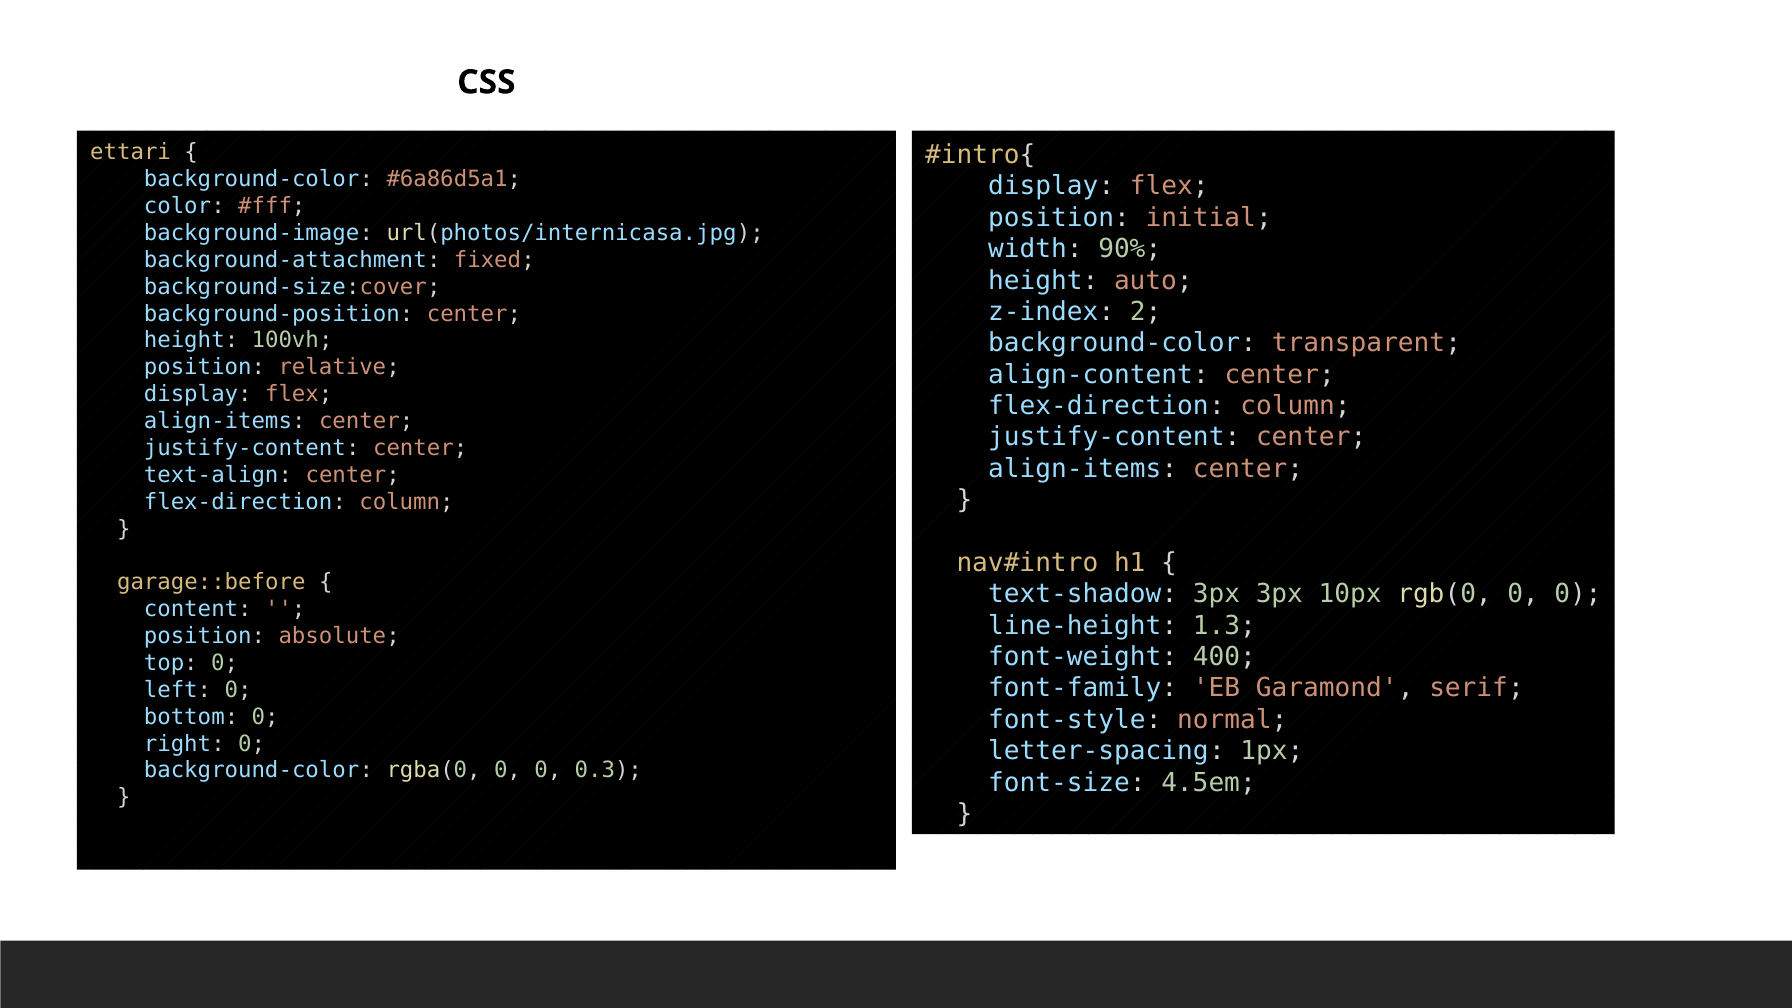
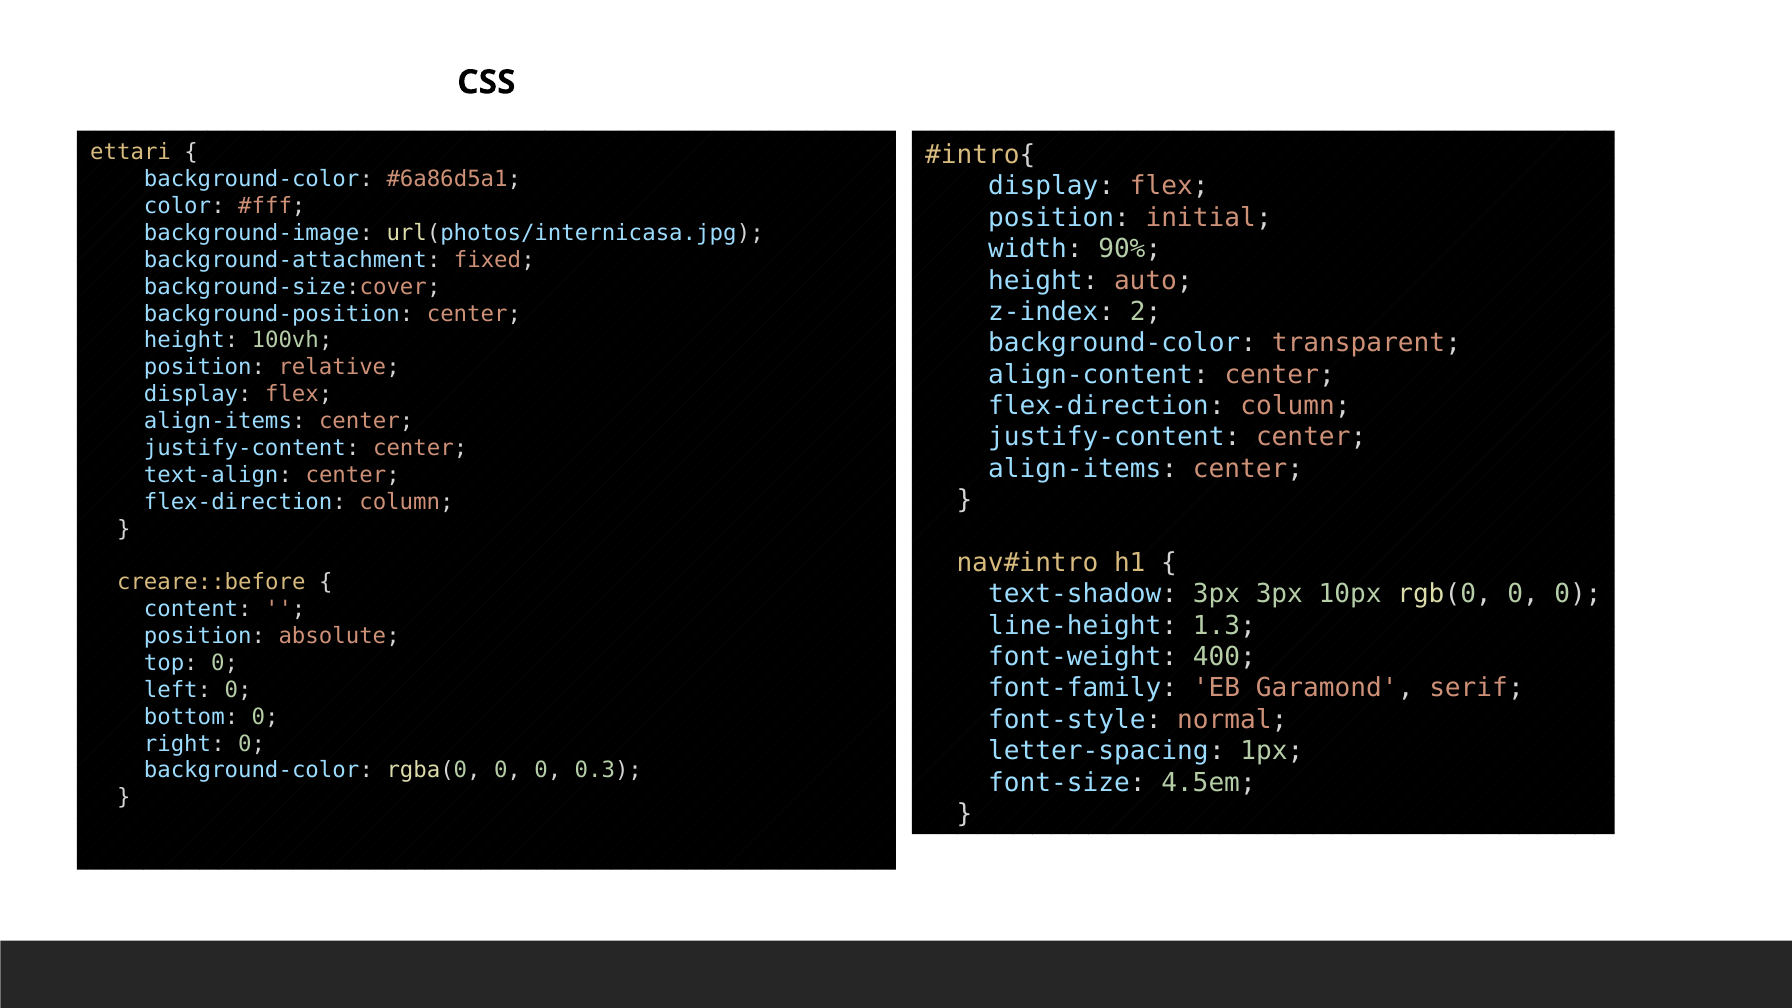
garage::before: garage::before -> creare::before (211, 582)
